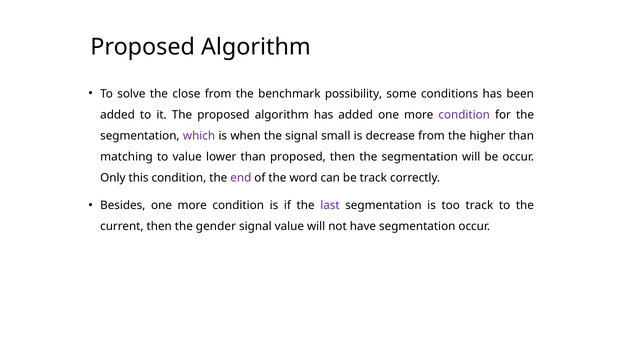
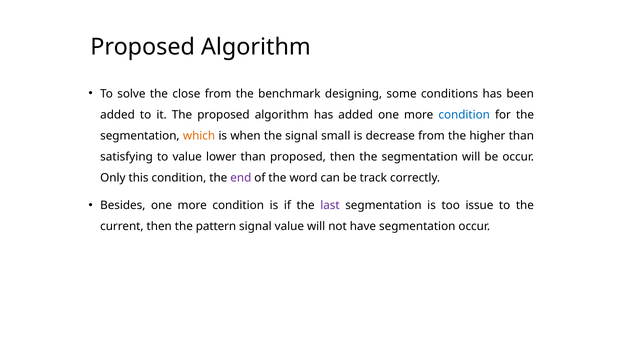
possibility: possibility -> designing (354, 94)
condition colour: purple -> blue (464, 115)
which colour: purple -> orange (199, 136)
matching: matching -> satisfying (127, 157)
too track: track -> issue (479, 205)
gender: gender -> pattern (216, 226)
